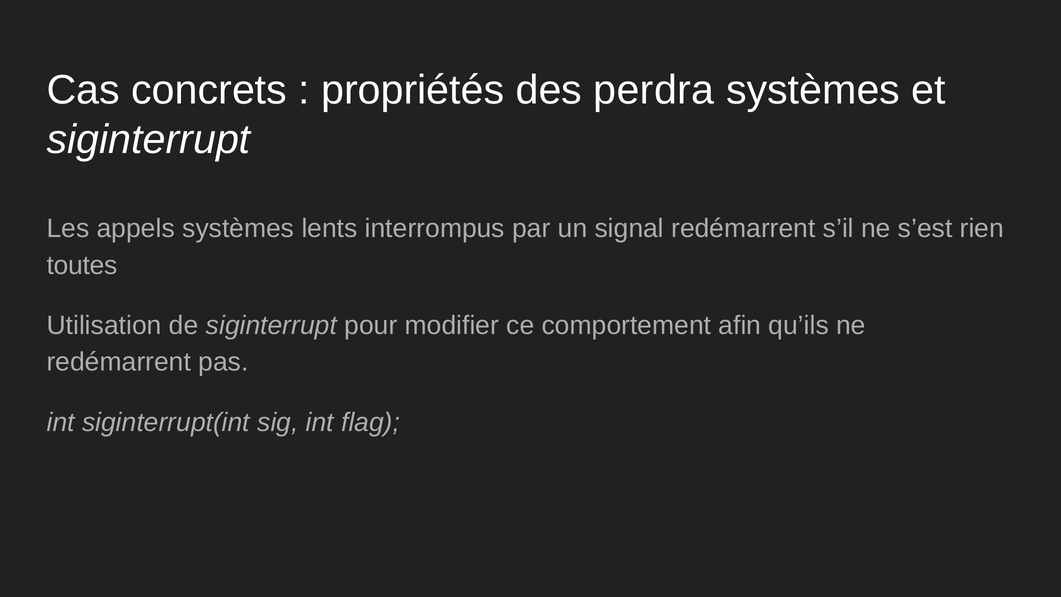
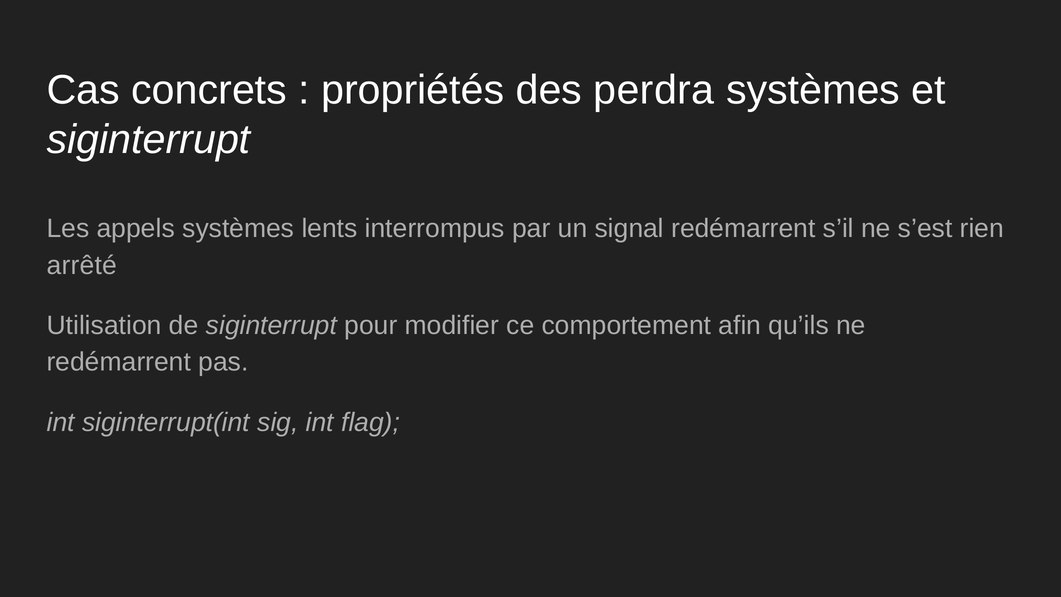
toutes: toutes -> arrêté (82, 265)
